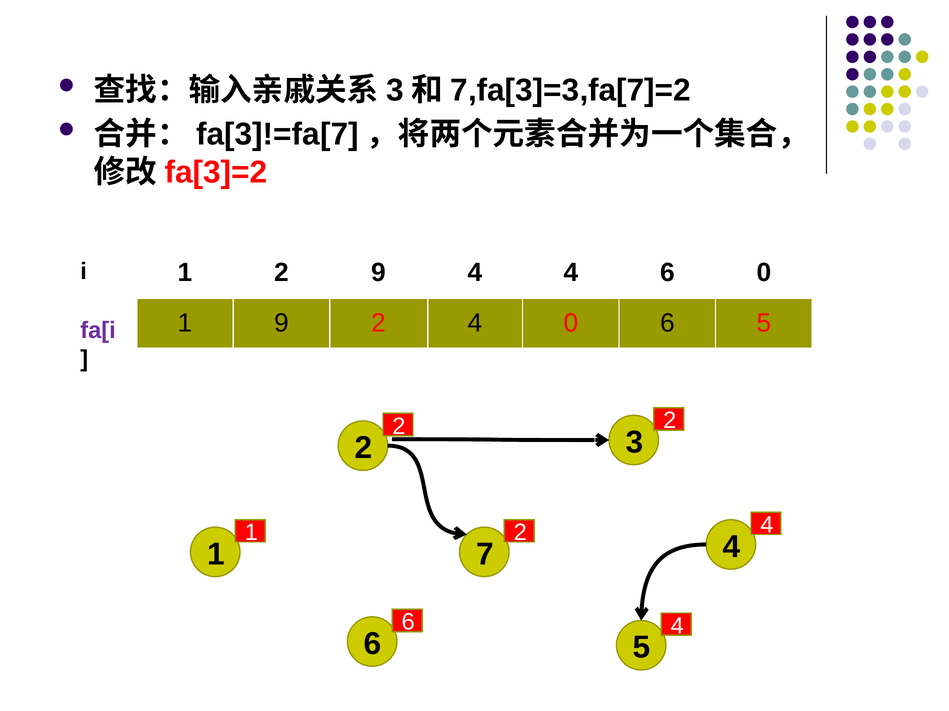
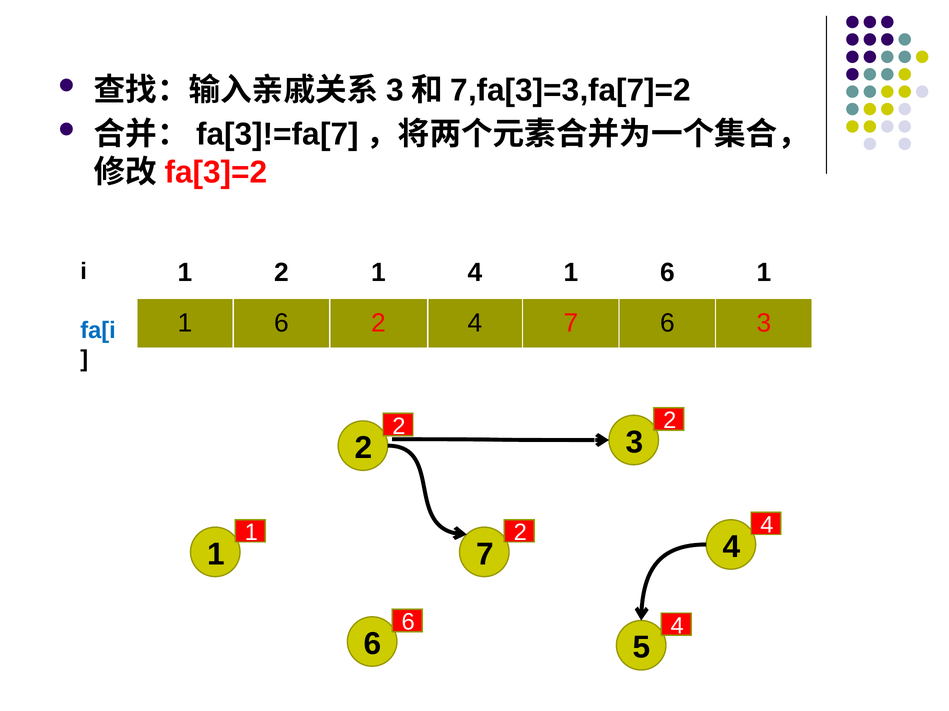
2 9: 9 -> 1 (379, 273)
4: 4 -> 1 (571, 273)
0: 0 -> 1 (764, 273)
9: 9 -> 6 (282, 323)
4 0: 0 -> 7 (571, 323)
6 5: 5 -> 3 (764, 323)
fa[i colour: purple -> blue (98, 331)
